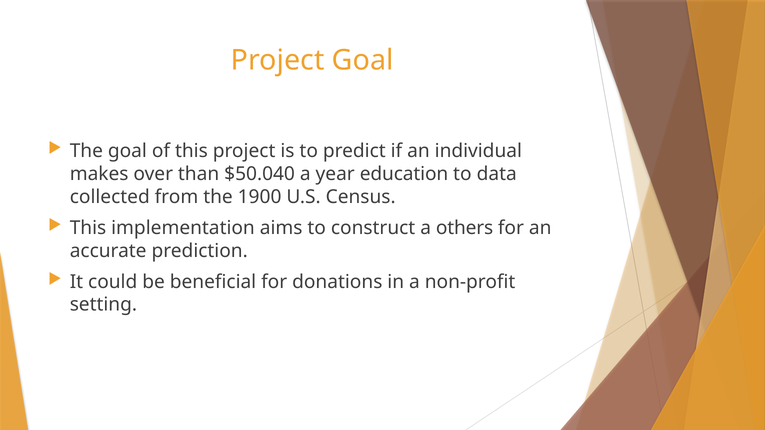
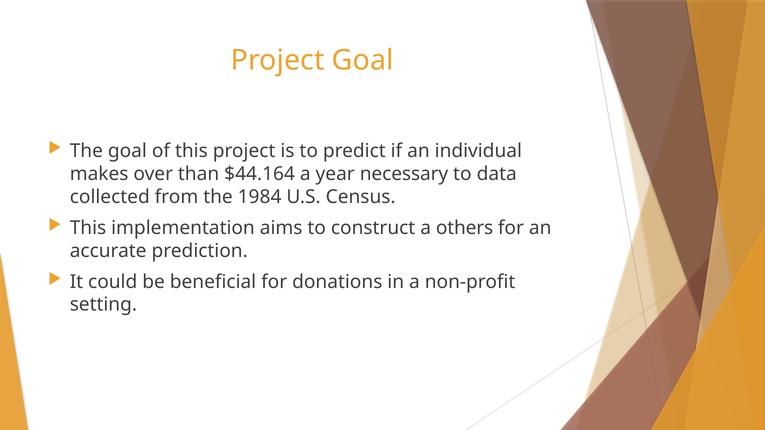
$50.040: $50.040 -> $44.164 (260, 174)
education: education -> necessary (404, 174)
1900: 1900 -> 1984 (260, 197)
